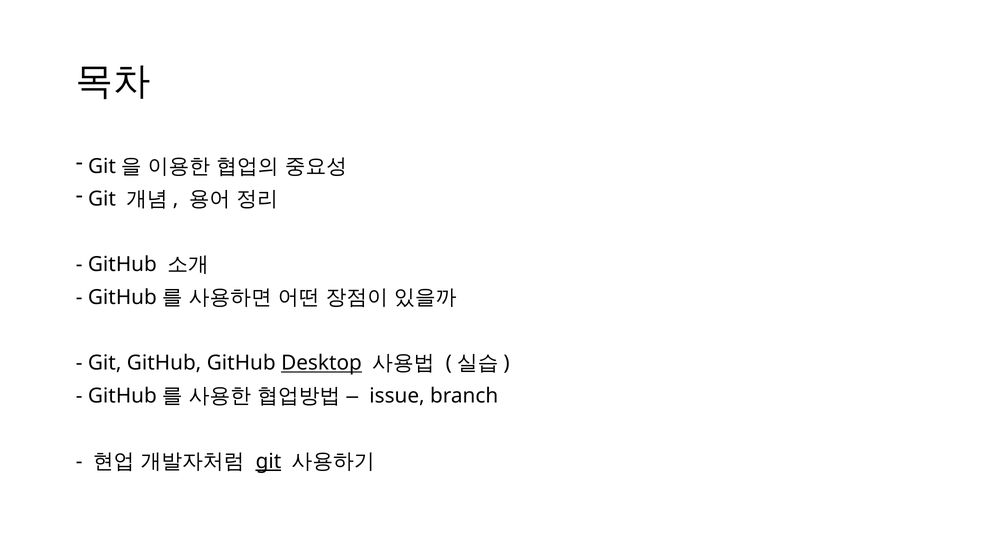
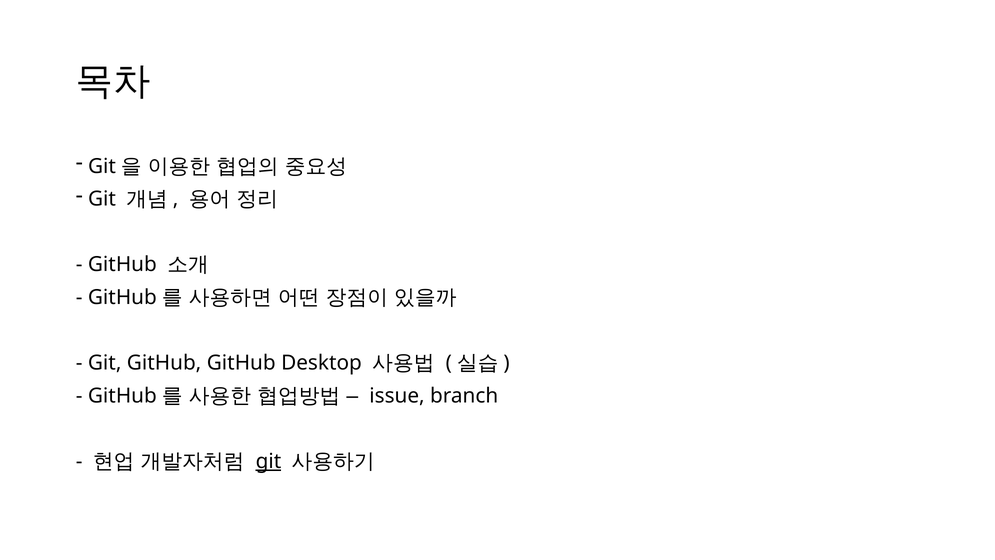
Desktop underline: present -> none (321, 363)
